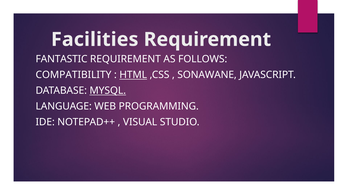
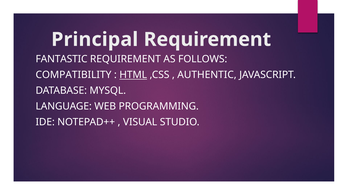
Facilities: Facilities -> Principal (95, 40)
SONAWANE: SONAWANE -> AUTHENTIC (207, 75)
MYSQL underline: present -> none (108, 91)
